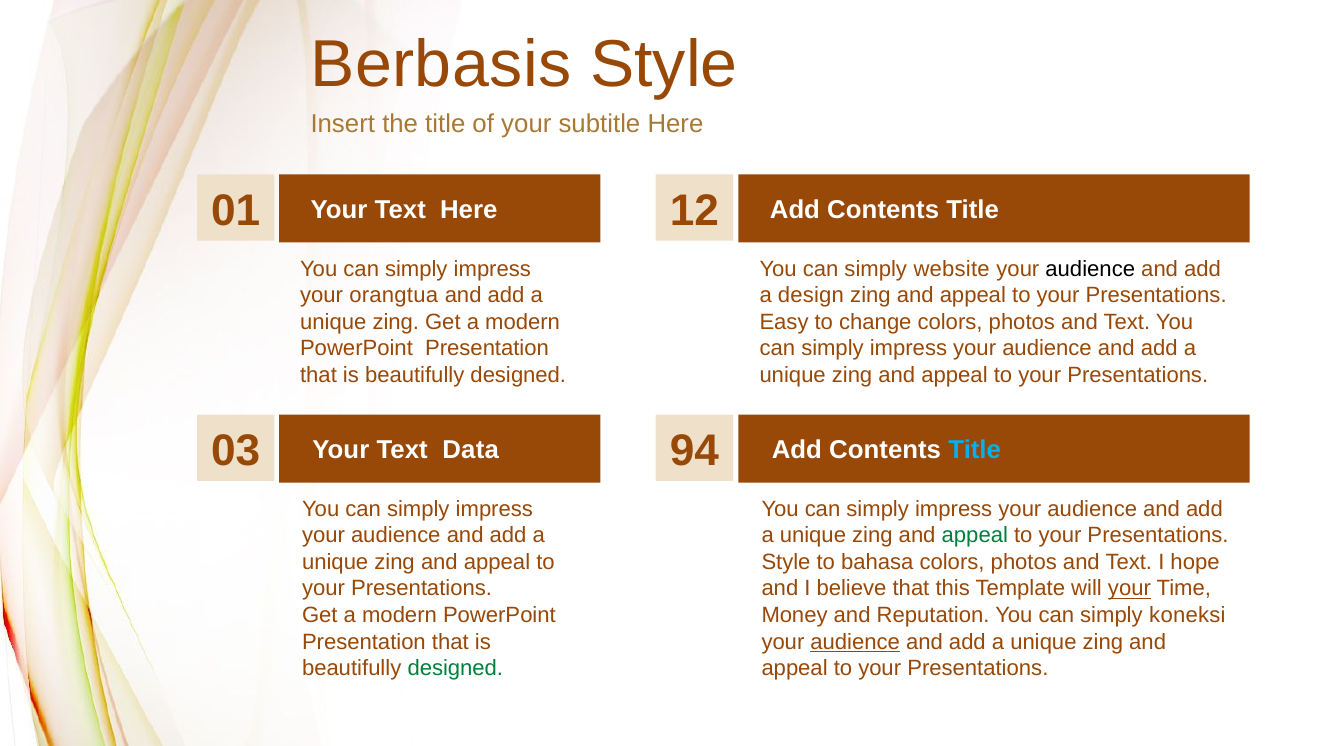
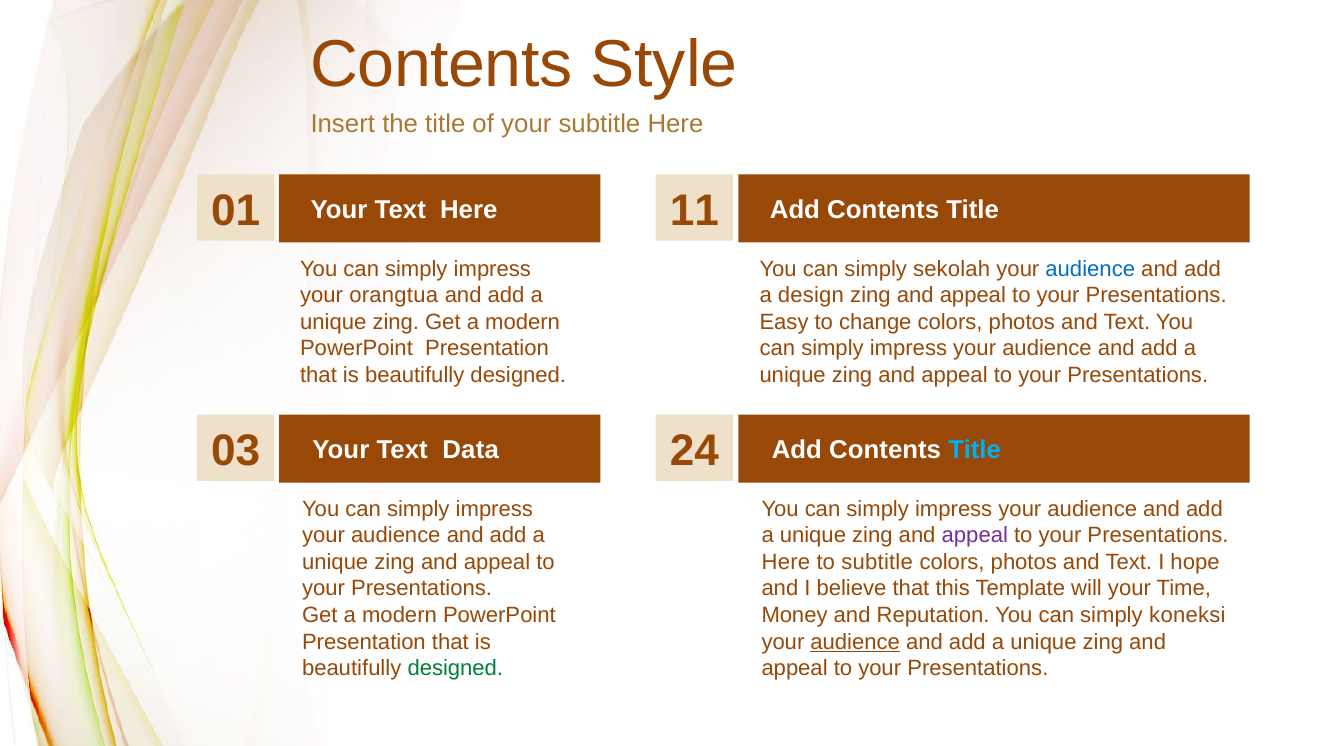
Berbasis: Berbasis -> Contents (441, 64)
12: 12 -> 11 (694, 211)
website: website -> sekolah (952, 269)
audience colour: black -> blue (1090, 269)
94: 94 -> 24 (694, 451)
appeal colour: green -> purple (975, 536)
Style: Style -> Here (786, 562)
to bahasa: bahasa -> subtitle (877, 562)
your underline: present -> none (1129, 589)
